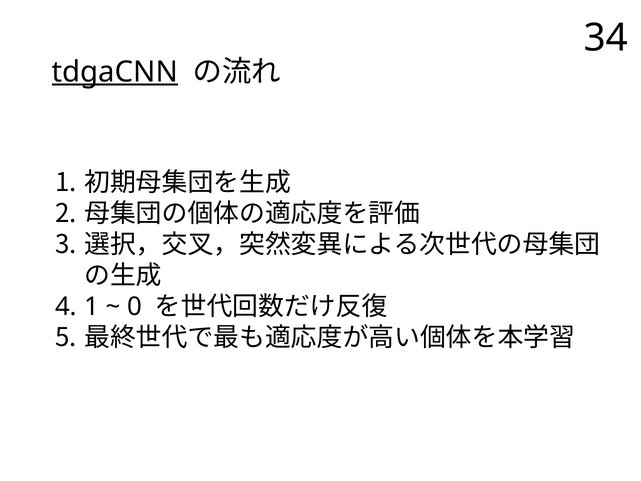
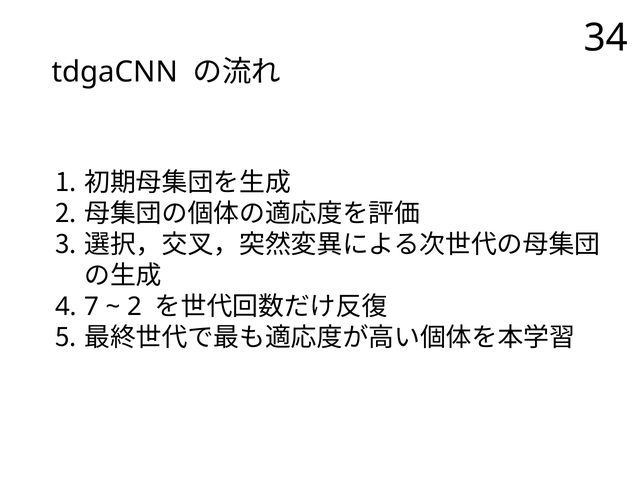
tdgaCNN underline: present -> none (115, 72)
1: 1 -> 7 (92, 307)
0: 0 -> 2 (135, 307)
